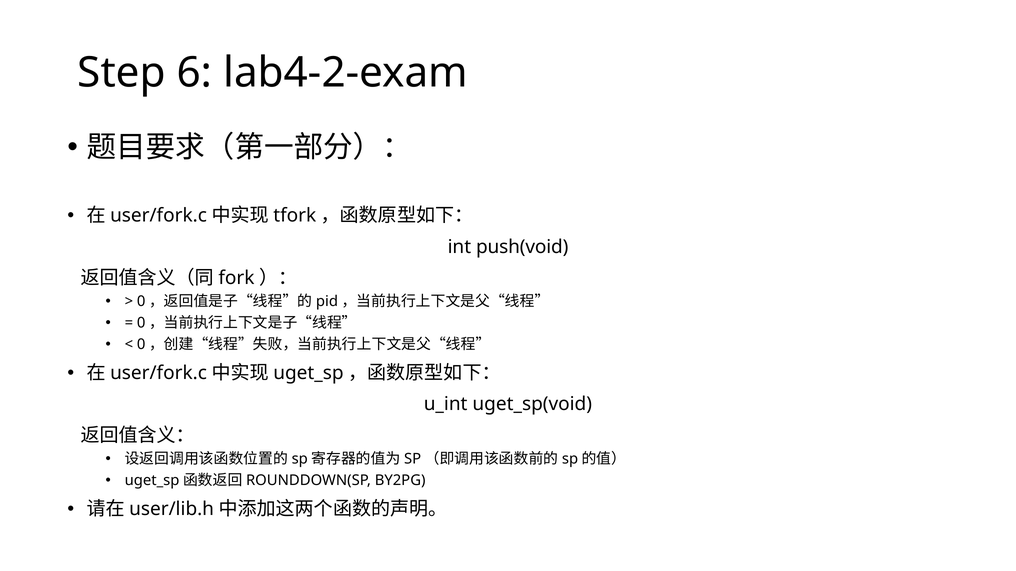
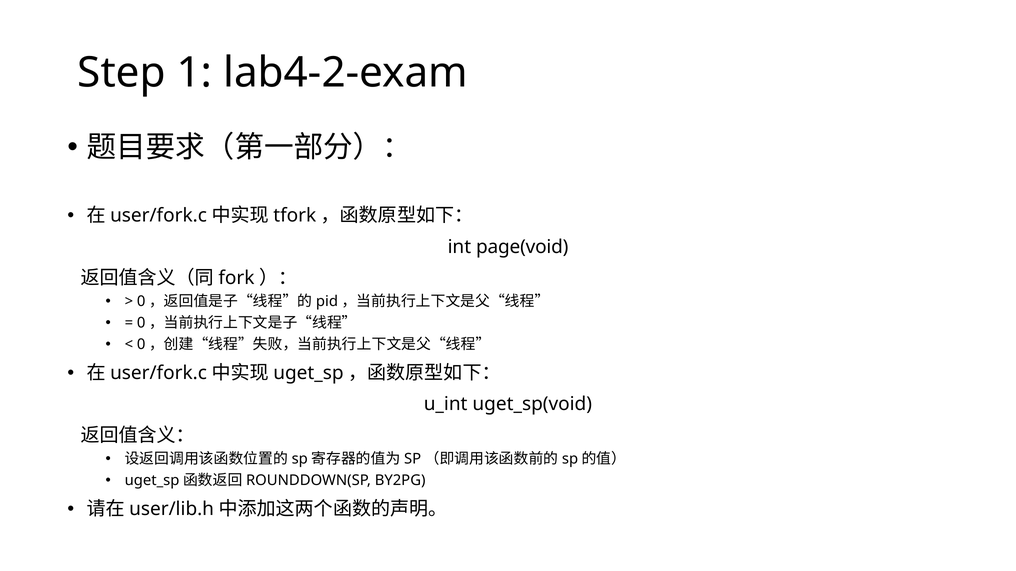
6: 6 -> 1 (194, 73)
push(void: push(void -> page(void (522, 247)
